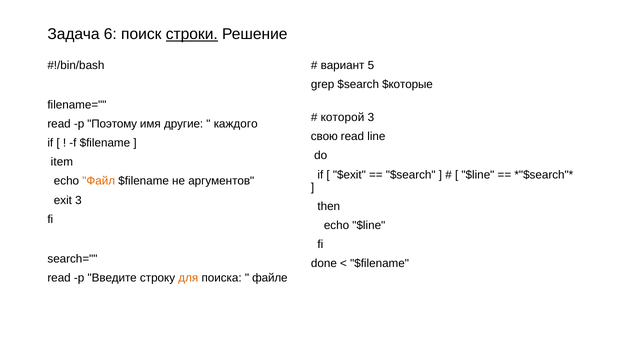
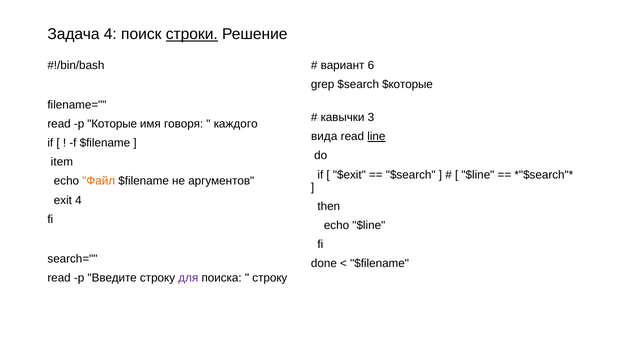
Задача 6: 6 -> 4 (110, 34)
5: 5 -> 6 (371, 65)
которой: которой -> кавычки (343, 117)
Поэтому: Поэтому -> Которые (112, 124)
другие: другие -> говоря (184, 124)
свою: свою -> вида (324, 136)
line underline: none -> present (376, 136)
exit 3: 3 -> 4 (78, 200)
для colour: orange -> purple (188, 278)
файле: файле -> строку (270, 278)
